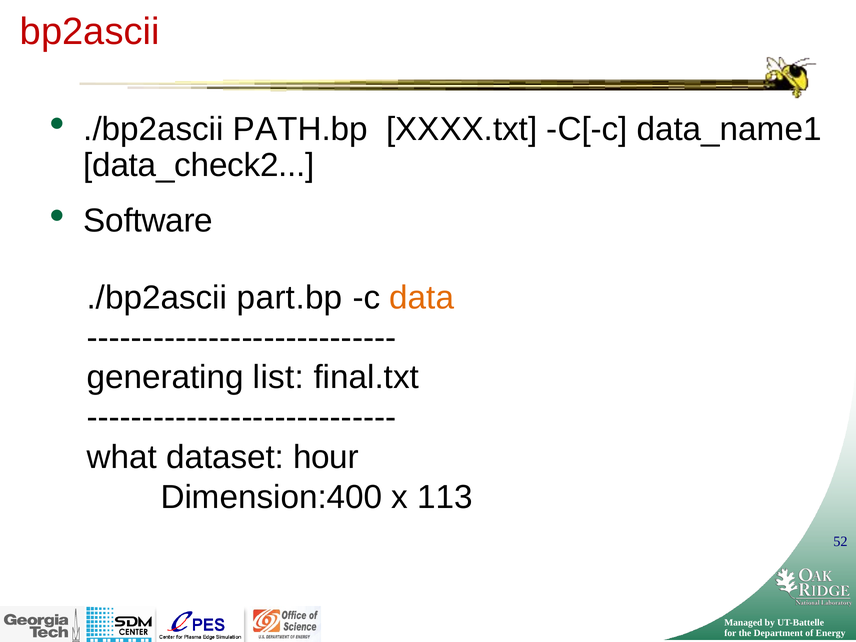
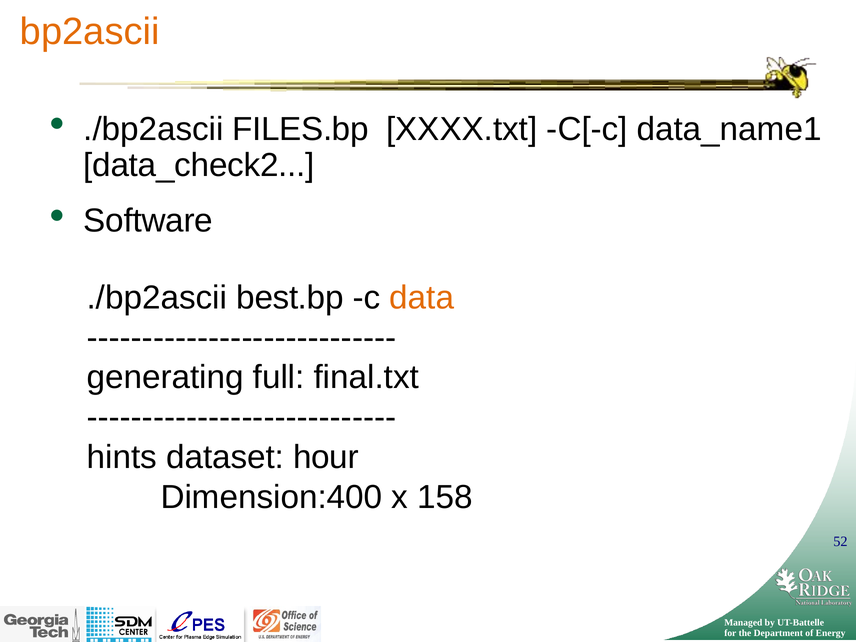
bp2ascii colour: red -> orange (90, 32)
PATH.bp: PATH.bp -> FILES.bp (301, 129)
part.bp: part.bp -> best.bp (290, 298)
list: list -> full (279, 377)
what: what -> hints (122, 457)
113: 113 -> 158 (445, 497)
